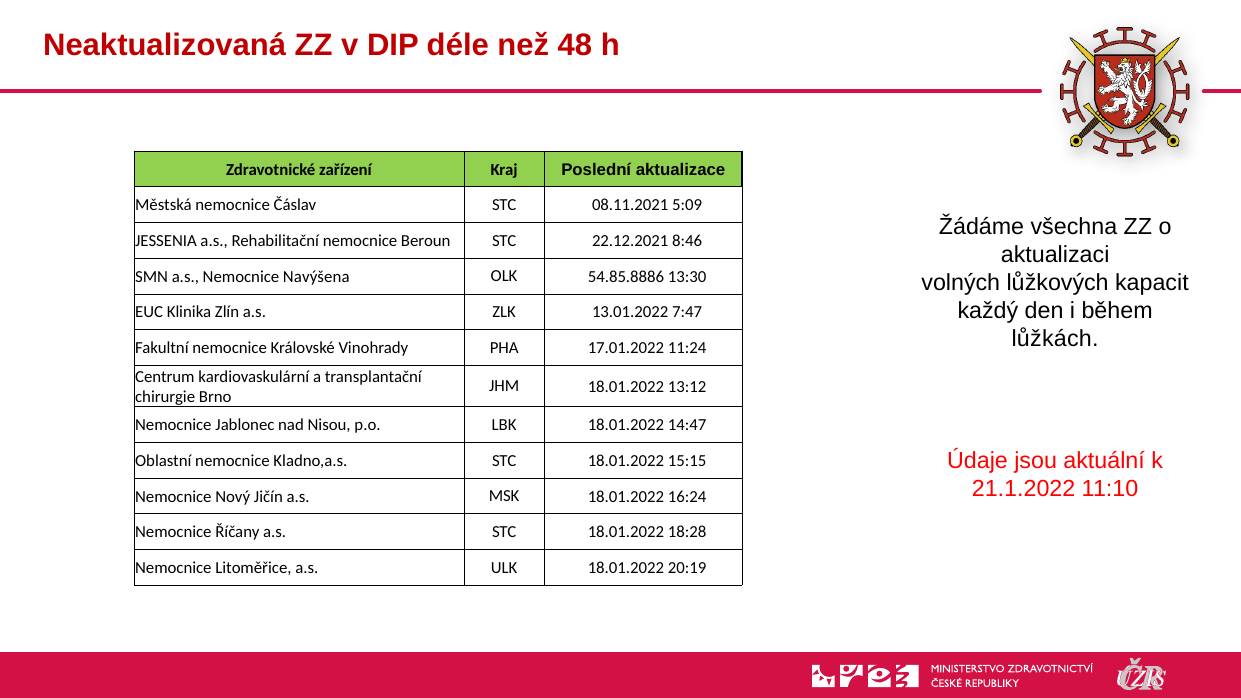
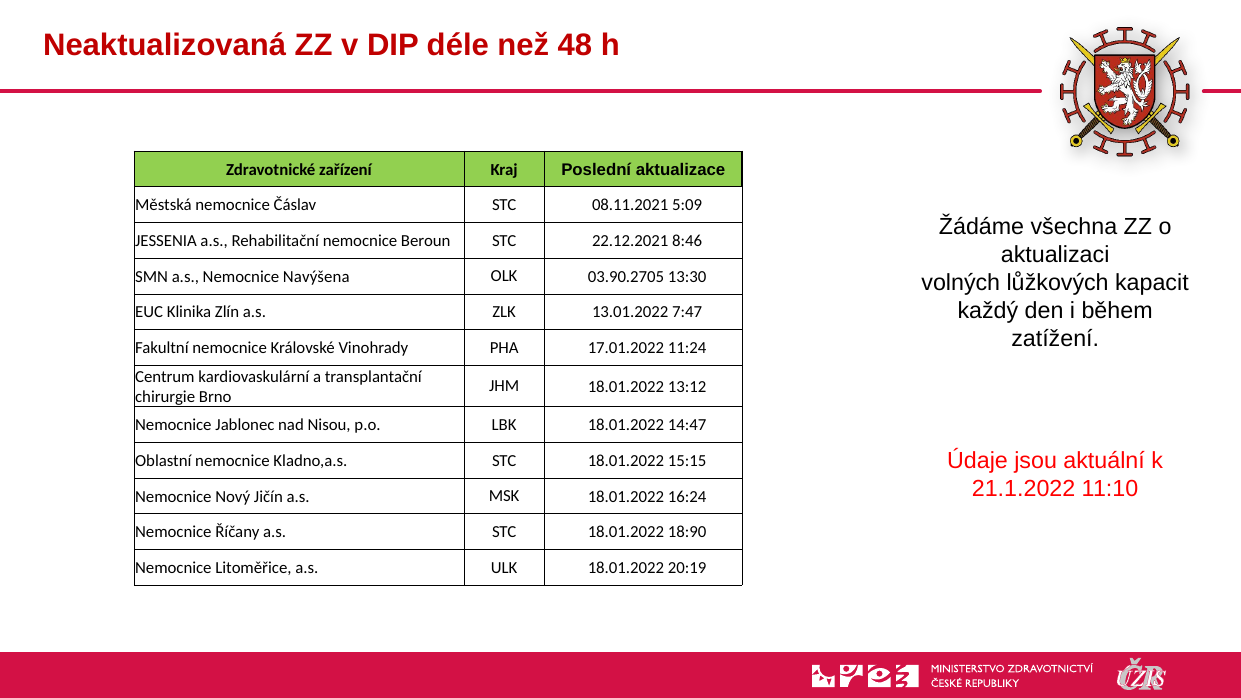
54.85.8886: 54.85.8886 -> 03.90.2705 (626, 277)
lůžkách: lůžkách -> zatížení (1055, 339)
18:28: 18:28 -> 18:90 (687, 532)
